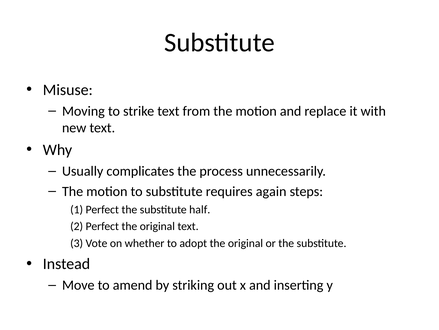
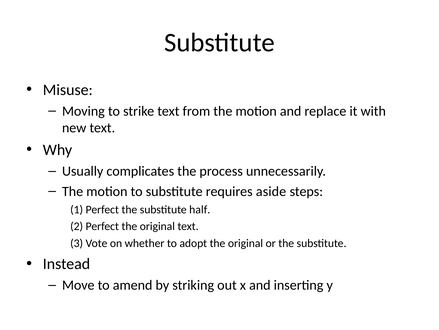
again: again -> aside (271, 191)
